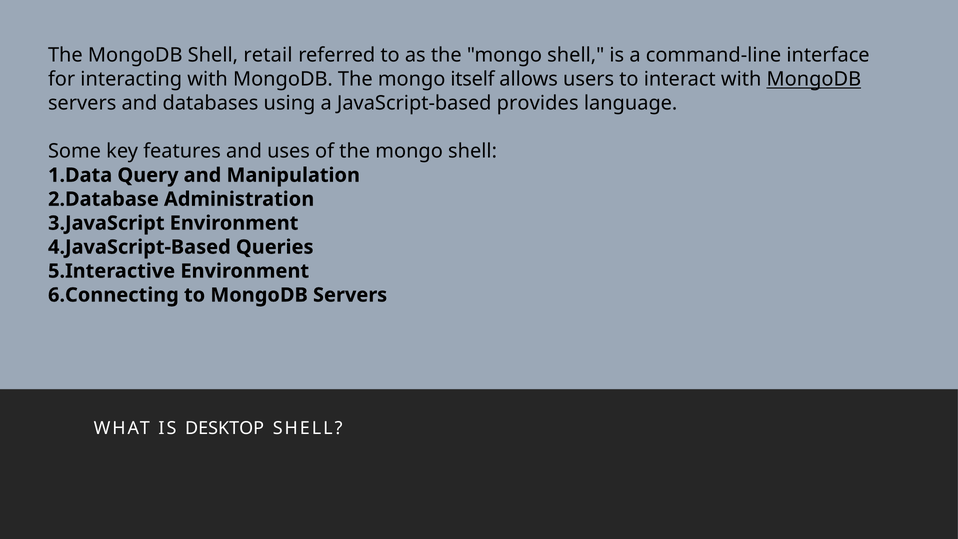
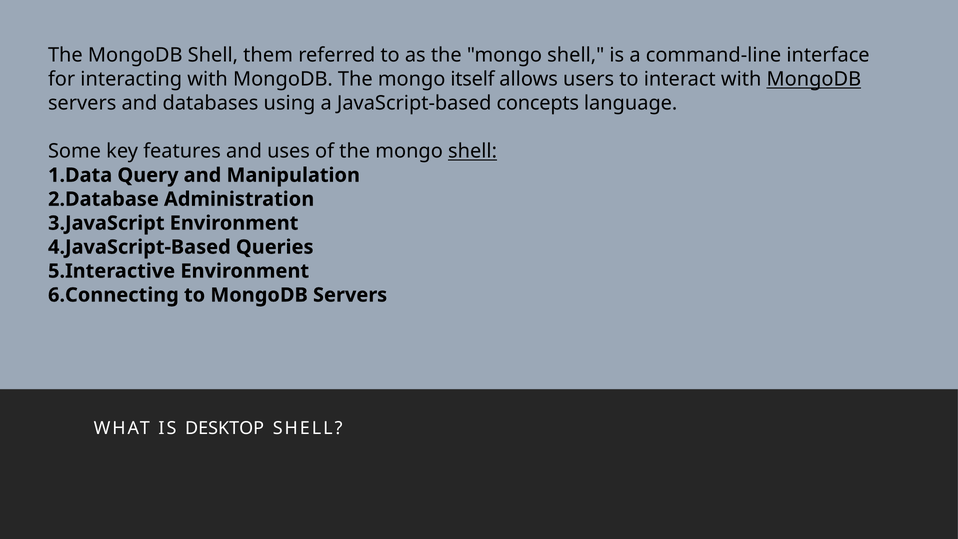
retail: retail -> them (268, 55)
provides: provides -> concepts (538, 103)
shell underline: none -> present (473, 151)
